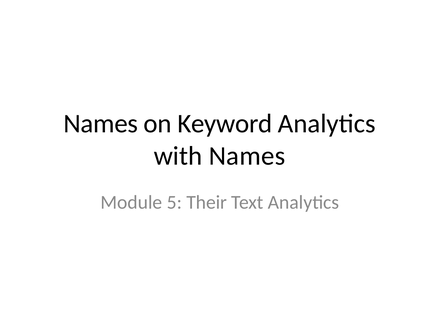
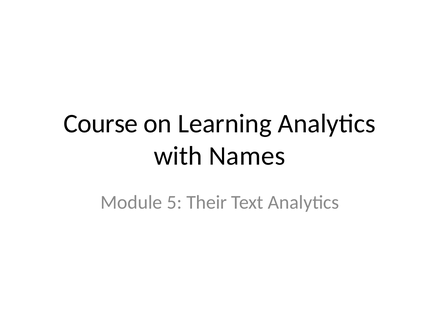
Names: Names -> Course (101, 124)
Keyword: Keyword -> Learning (225, 124)
